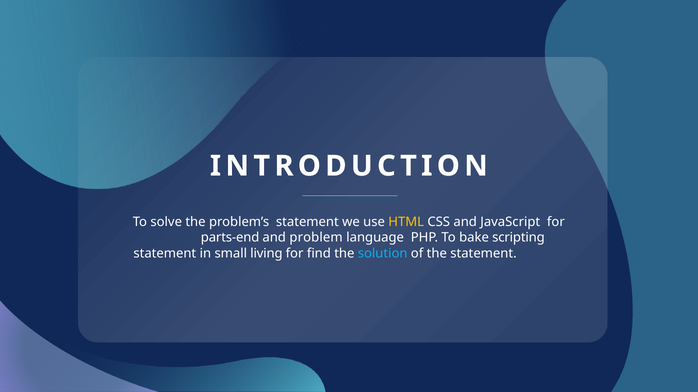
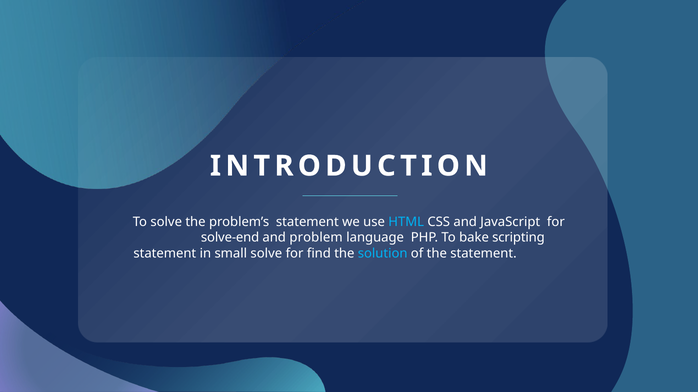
HTML colour: yellow -> light blue (406, 222)
parts-end: parts-end -> solve-end (230, 238)
small living: living -> solve (266, 254)
